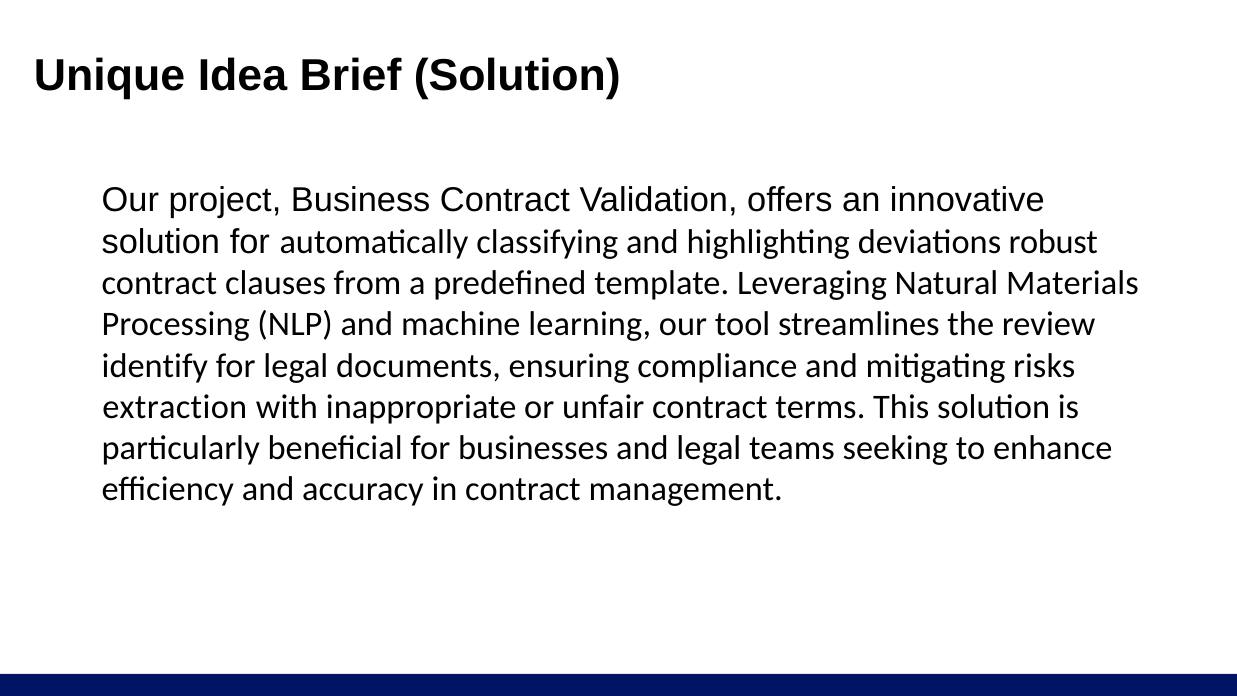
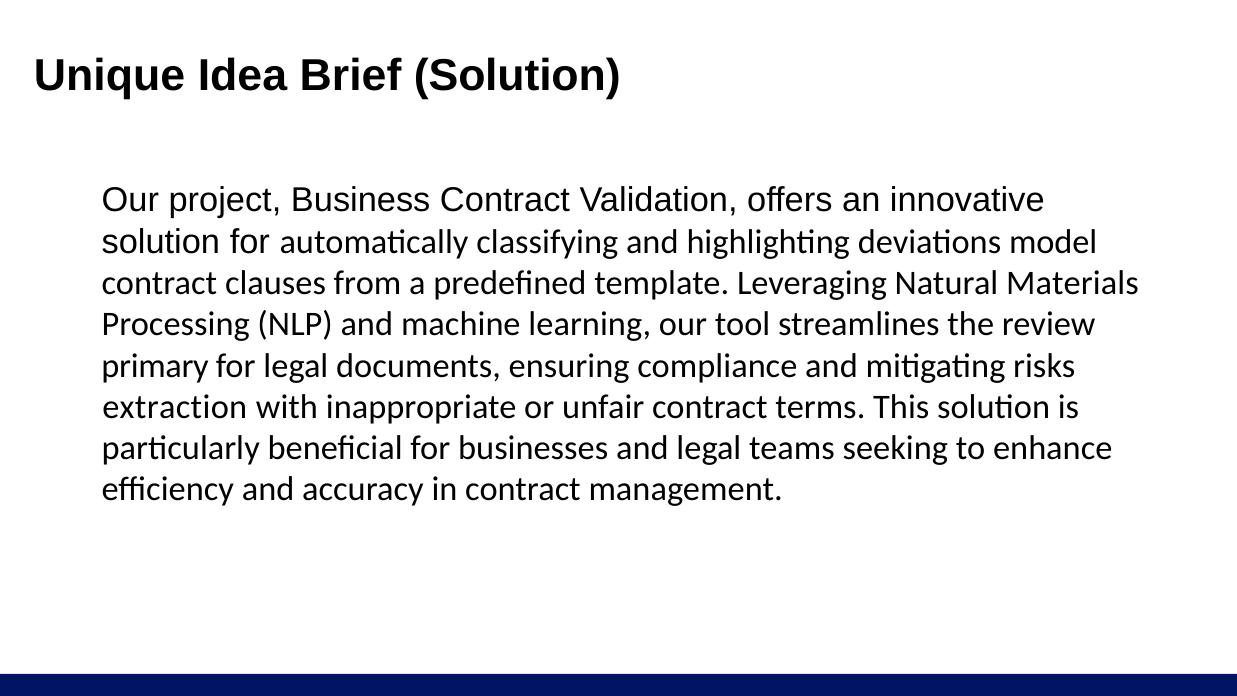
robust: robust -> model (1053, 242)
identify: identify -> primary (155, 366)
